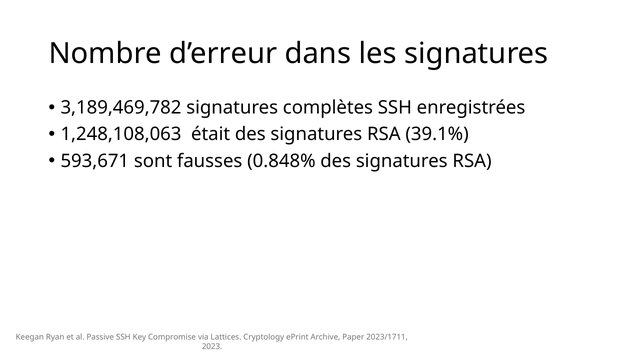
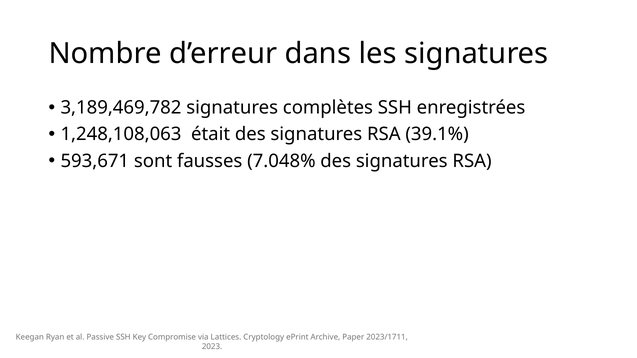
0.848%: 0.848% -> 7.048% (281, 161)
